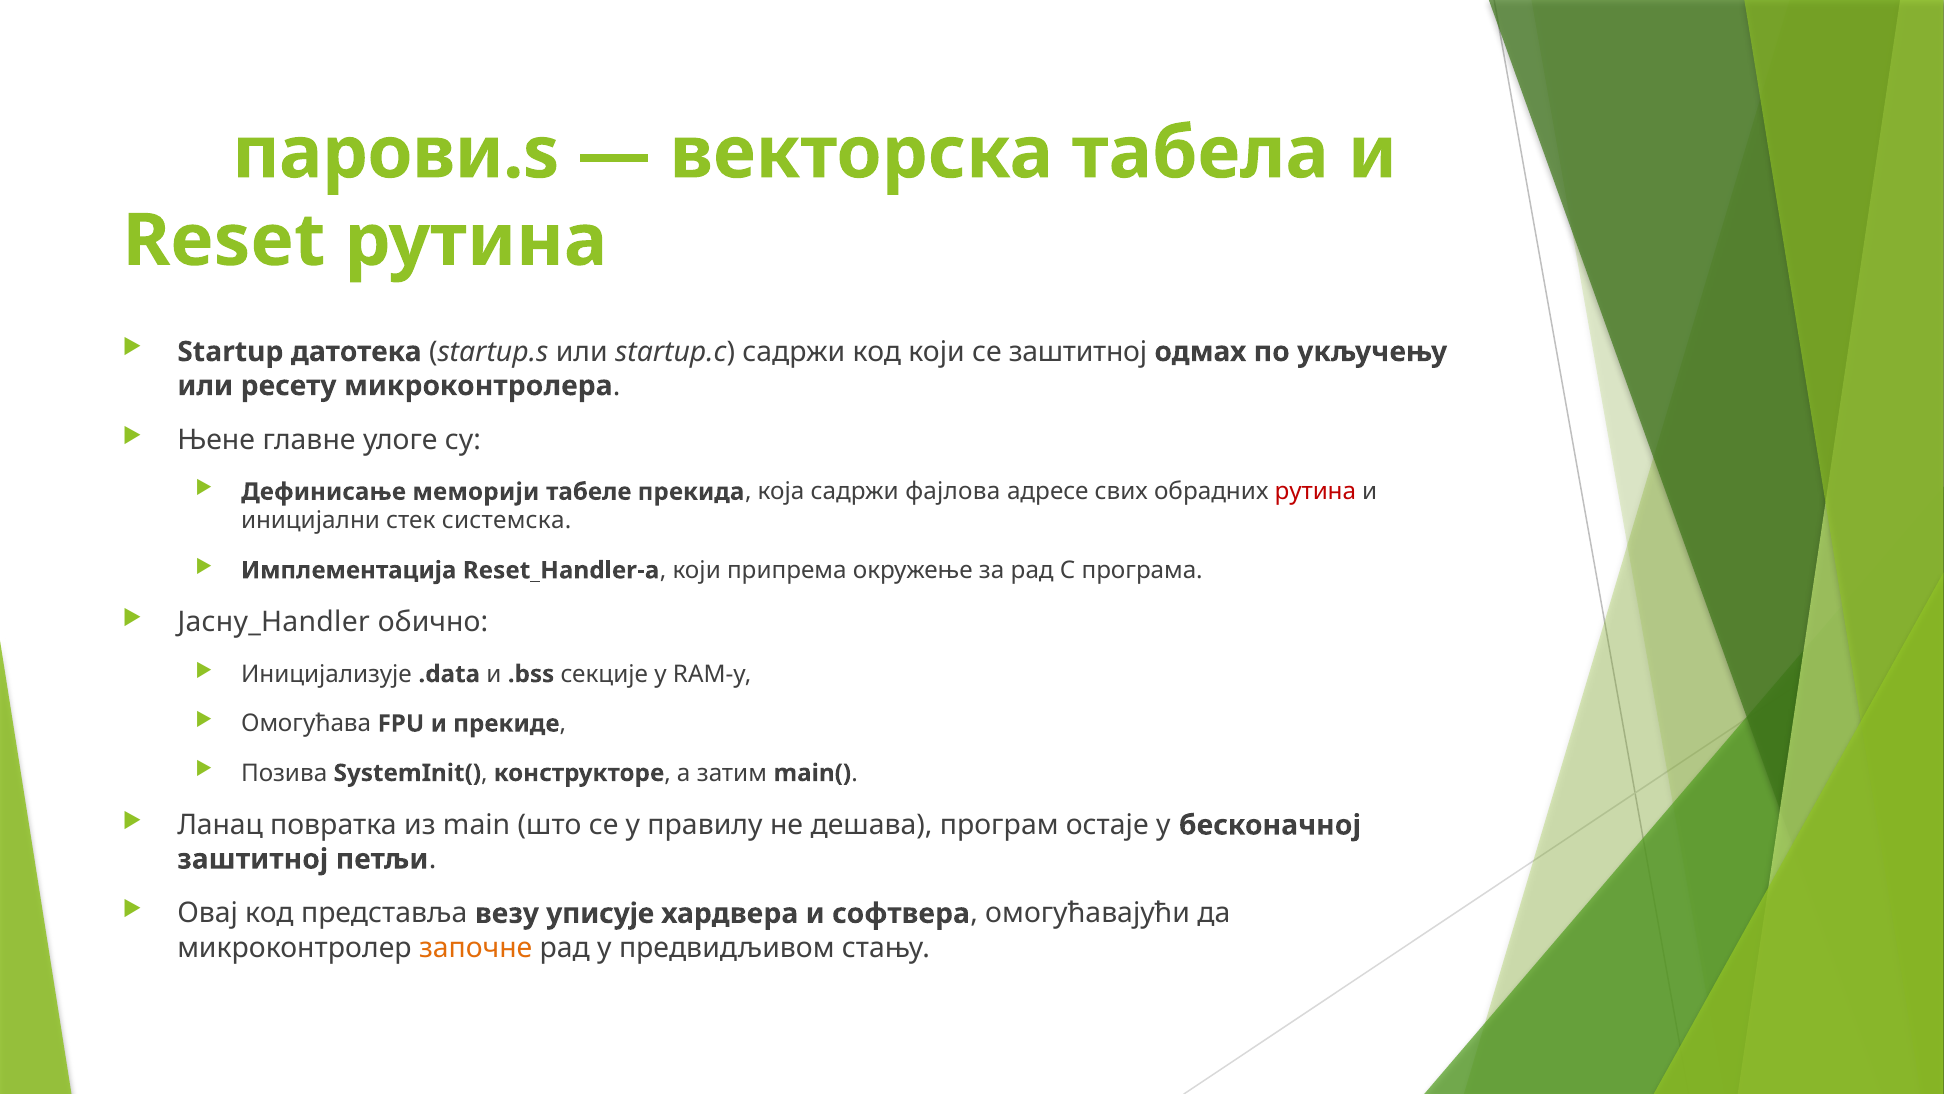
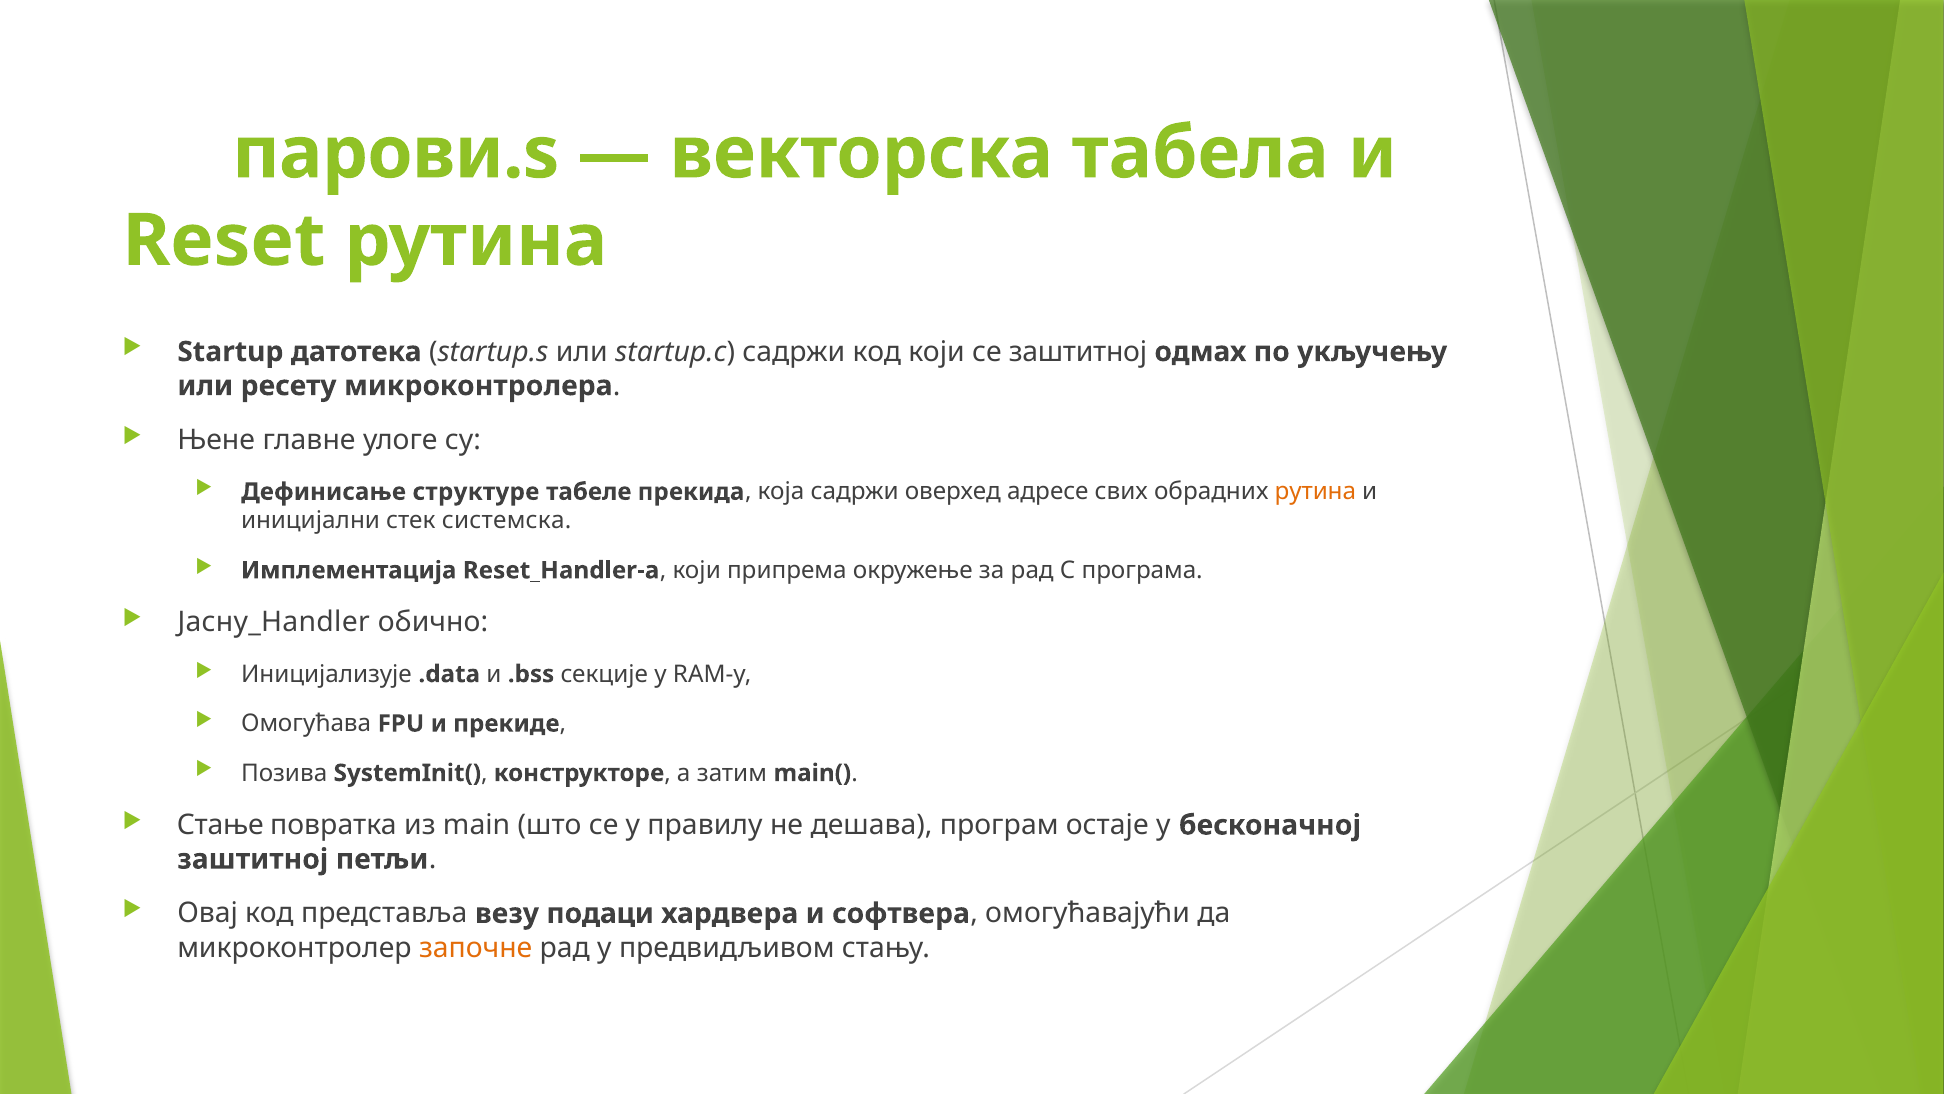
меморији: меморији -> структуре (476, 492)
фајлова: фајлова -> оверхед (953, 492)
рутина colour: red -> orange (1315, 492)
Ланац: Ланац -> Стање (220, 825)
уписује: уписује -> подаци (600, 913)
